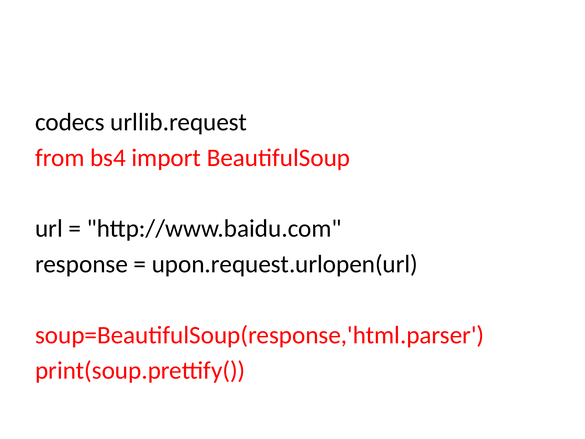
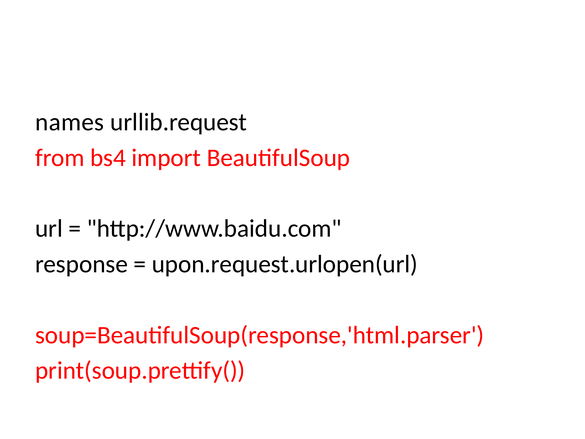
codecs: codecs -> names (70, 122)
